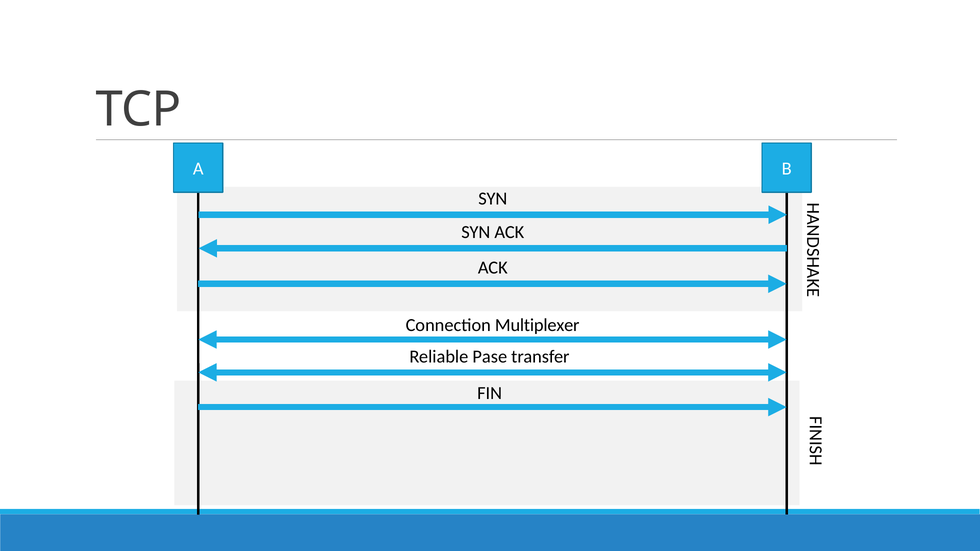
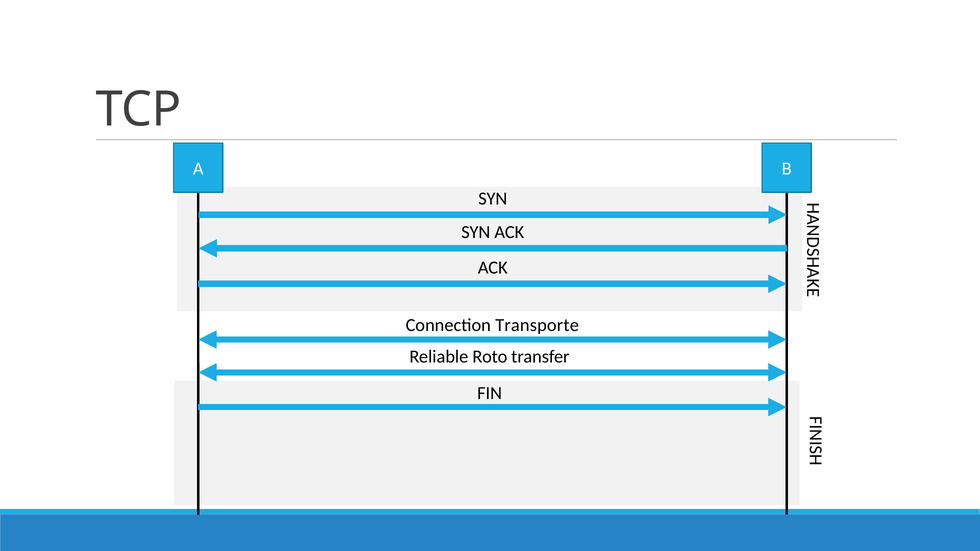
Multiplexer: Multiplexer -> Transporte (537, 325)
Pase: Pase -> Roto (490, 357)
